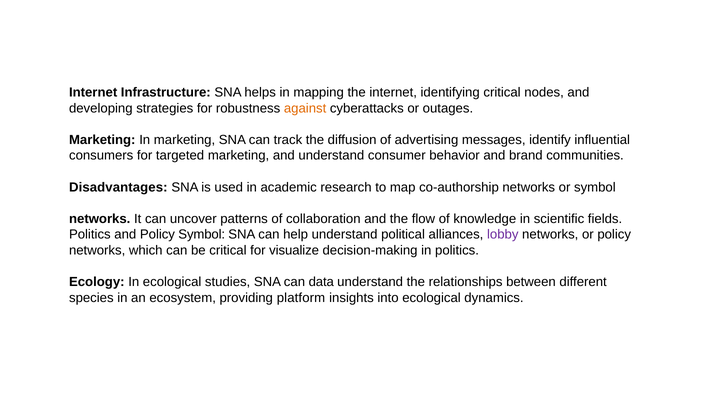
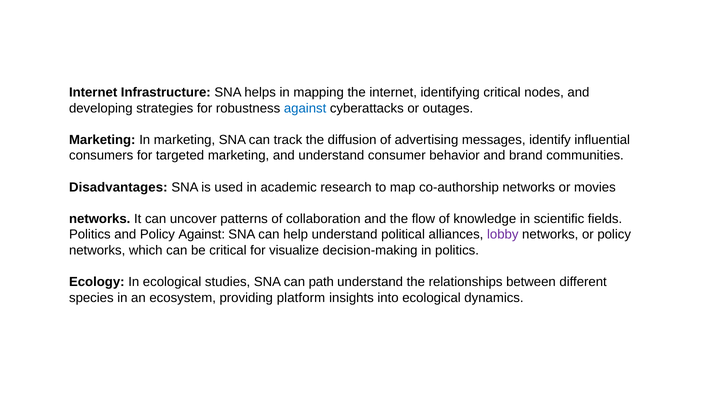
against colour: orange -> blue (305, 108)
or symbol: symbol -> movies (595, 187)
Policy Symbol: Symbol -> Against (202, 235)
data: data -> path (321, 282)
